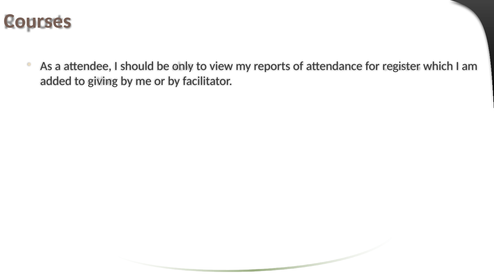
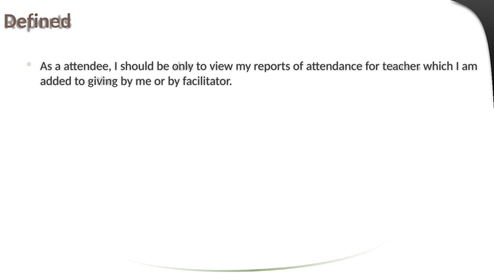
Courses: Courses -> Defined (38, 21)
register: register -> teacher (401, 66)
